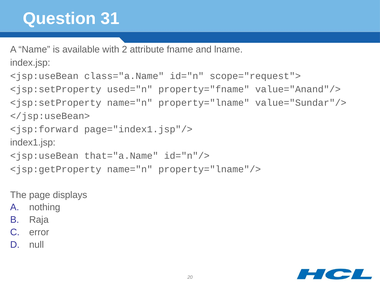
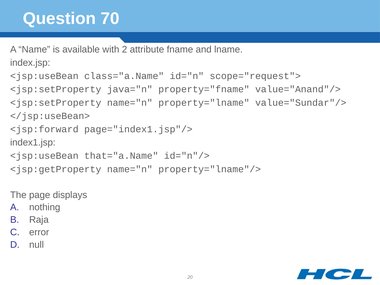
31: 31 -> 70 (110, 19)
used="n: used="n -> java="n (130, 89)
